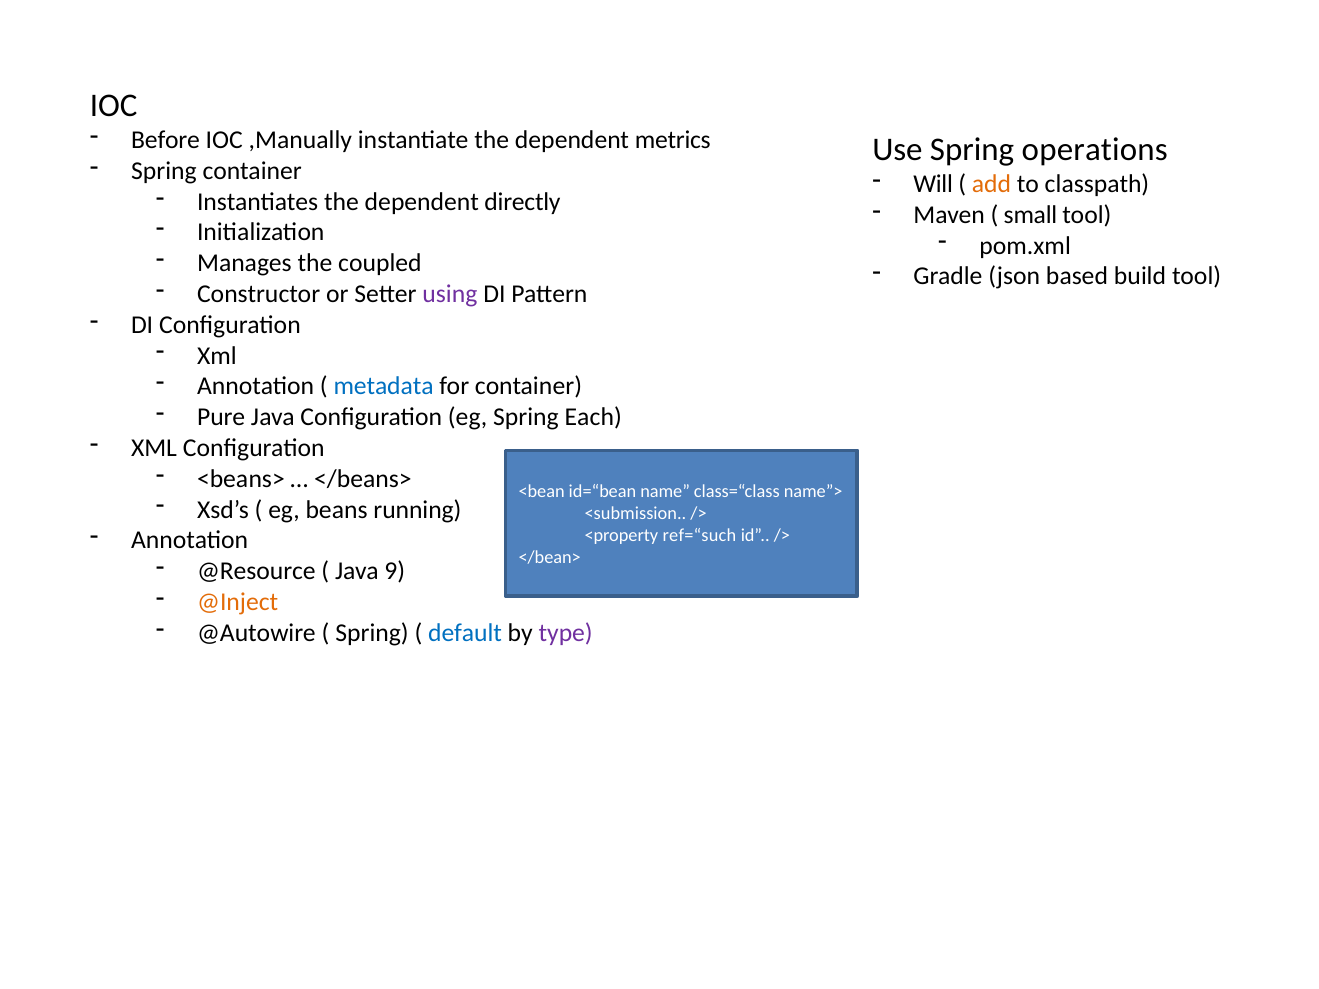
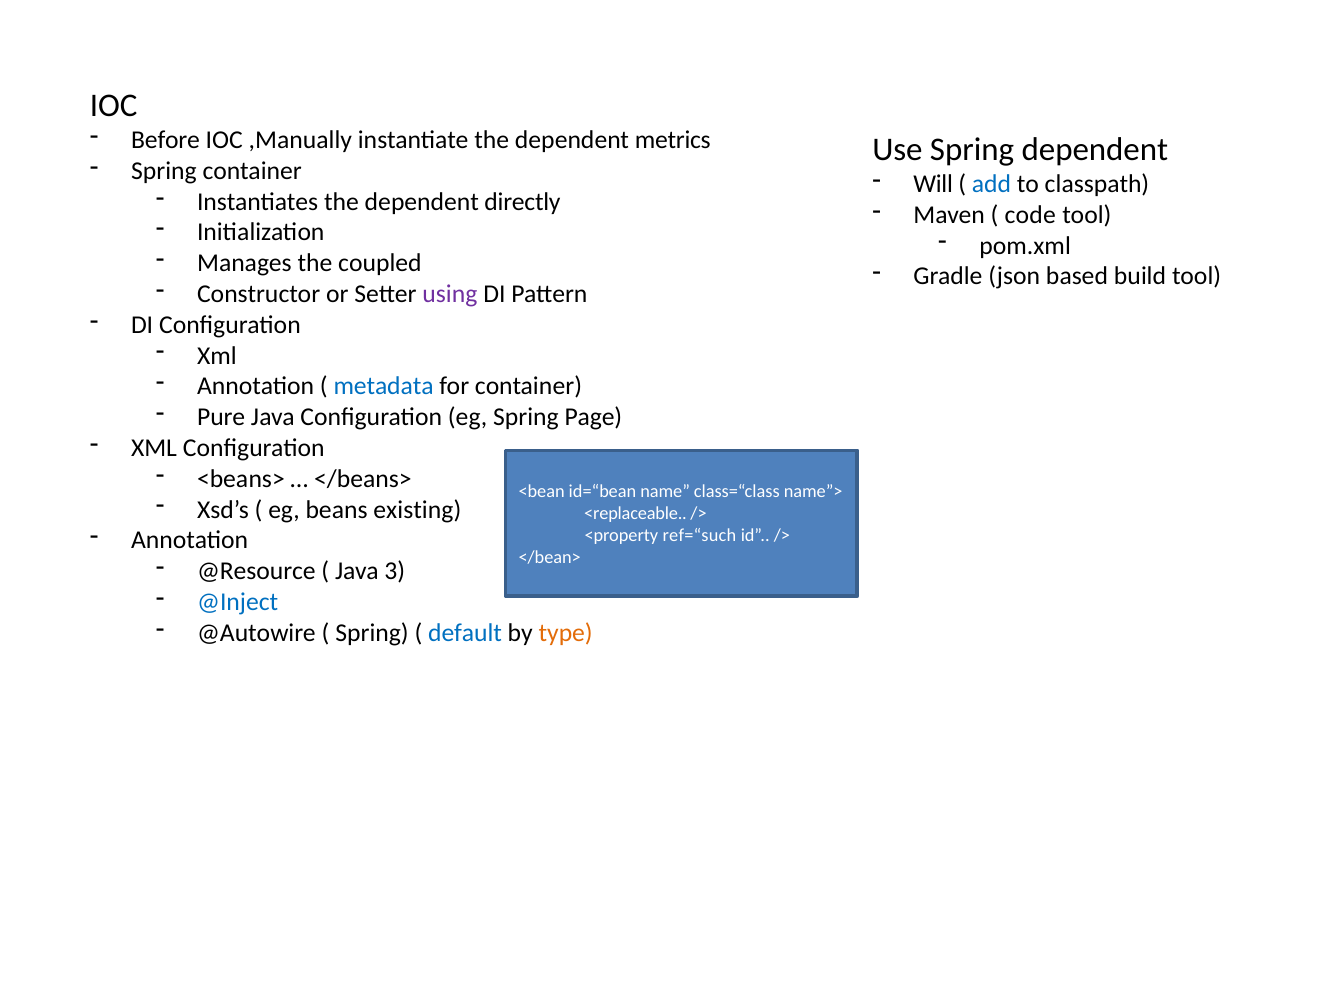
Spring operations: operations -> dependent (1095, 149)
add colour: orange -> blue (992, 184)
small: small -> code (1030, 215)
Each: Each -> Page (593, 417)
running: running -> existing (417, 510)
<submission: <submission -> <replaceable (636, 514)
9: 9 -> 3 (395, 571)
@Inject colour: orange -> blue (238, 602)
type colour: purple -> orange (566, 633)
